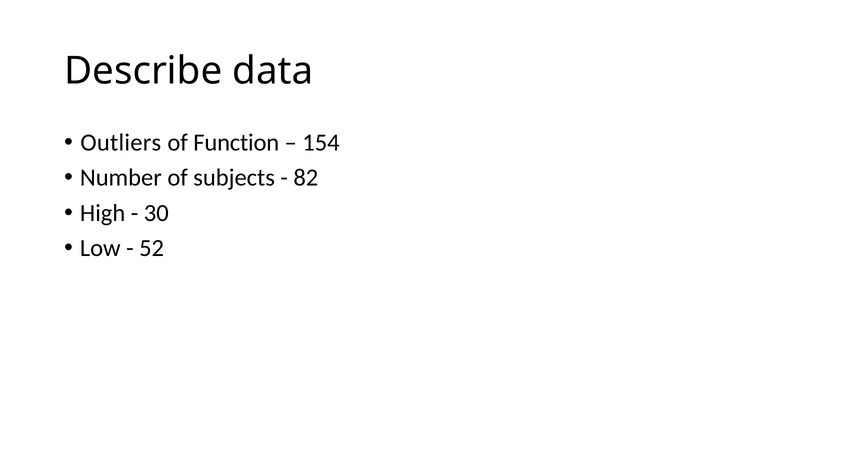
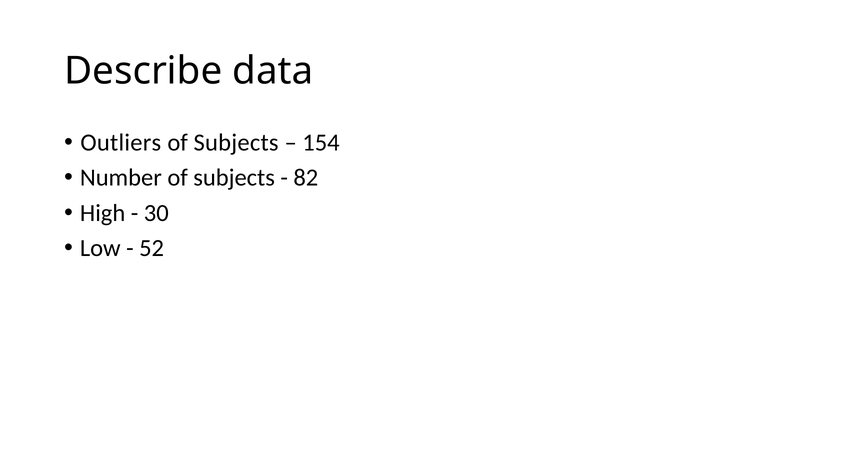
Function: Function -> Subjects (236, 142)
